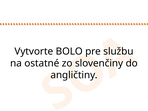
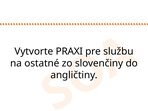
BOLO: BOLO -> PRAXI (69, 51)
